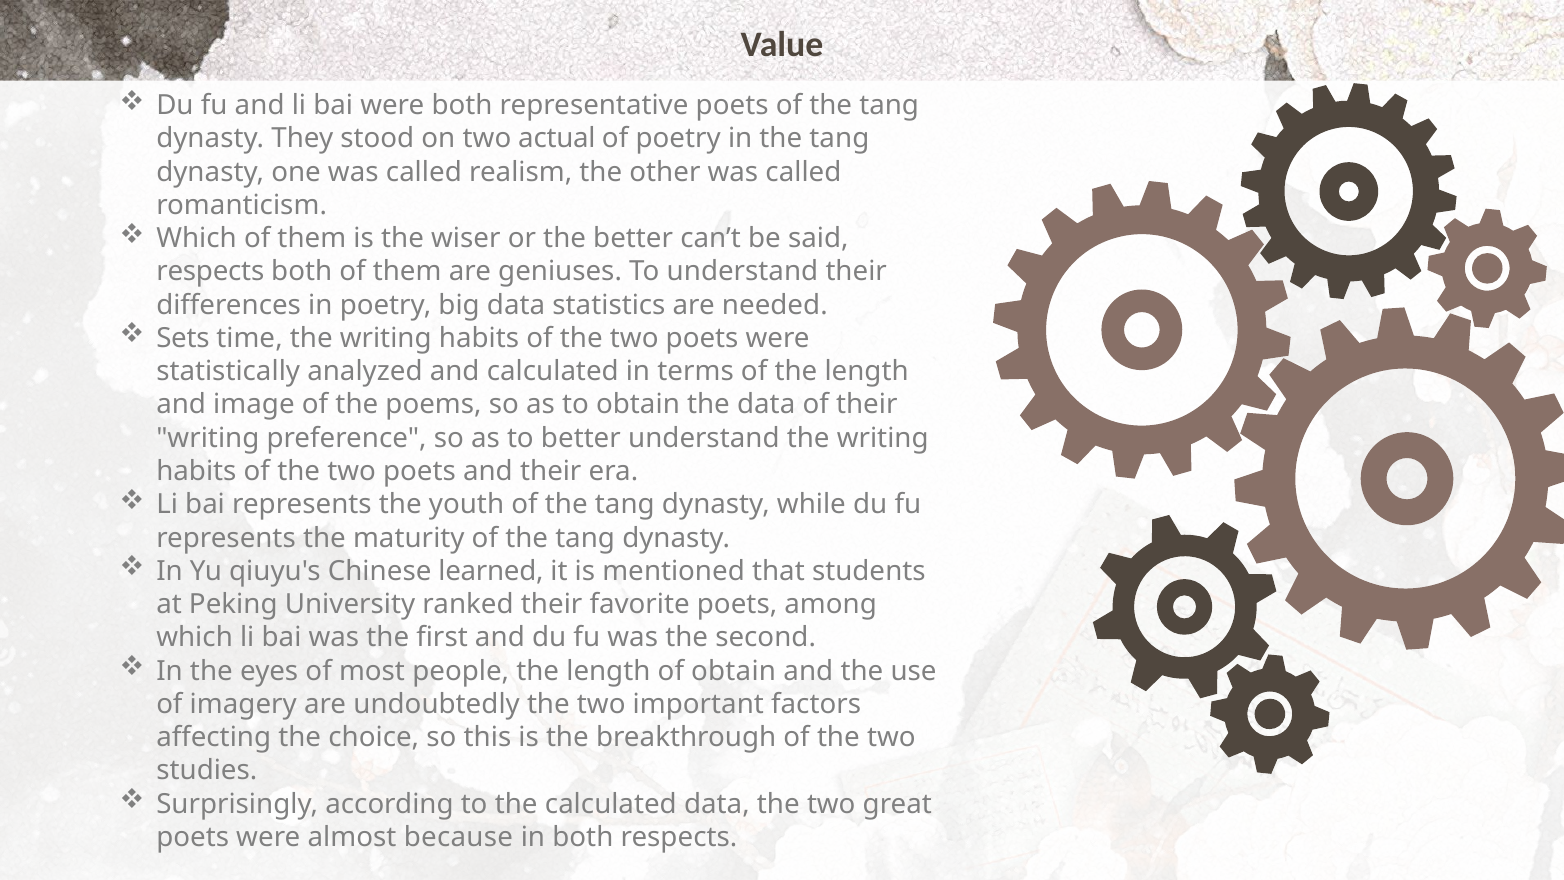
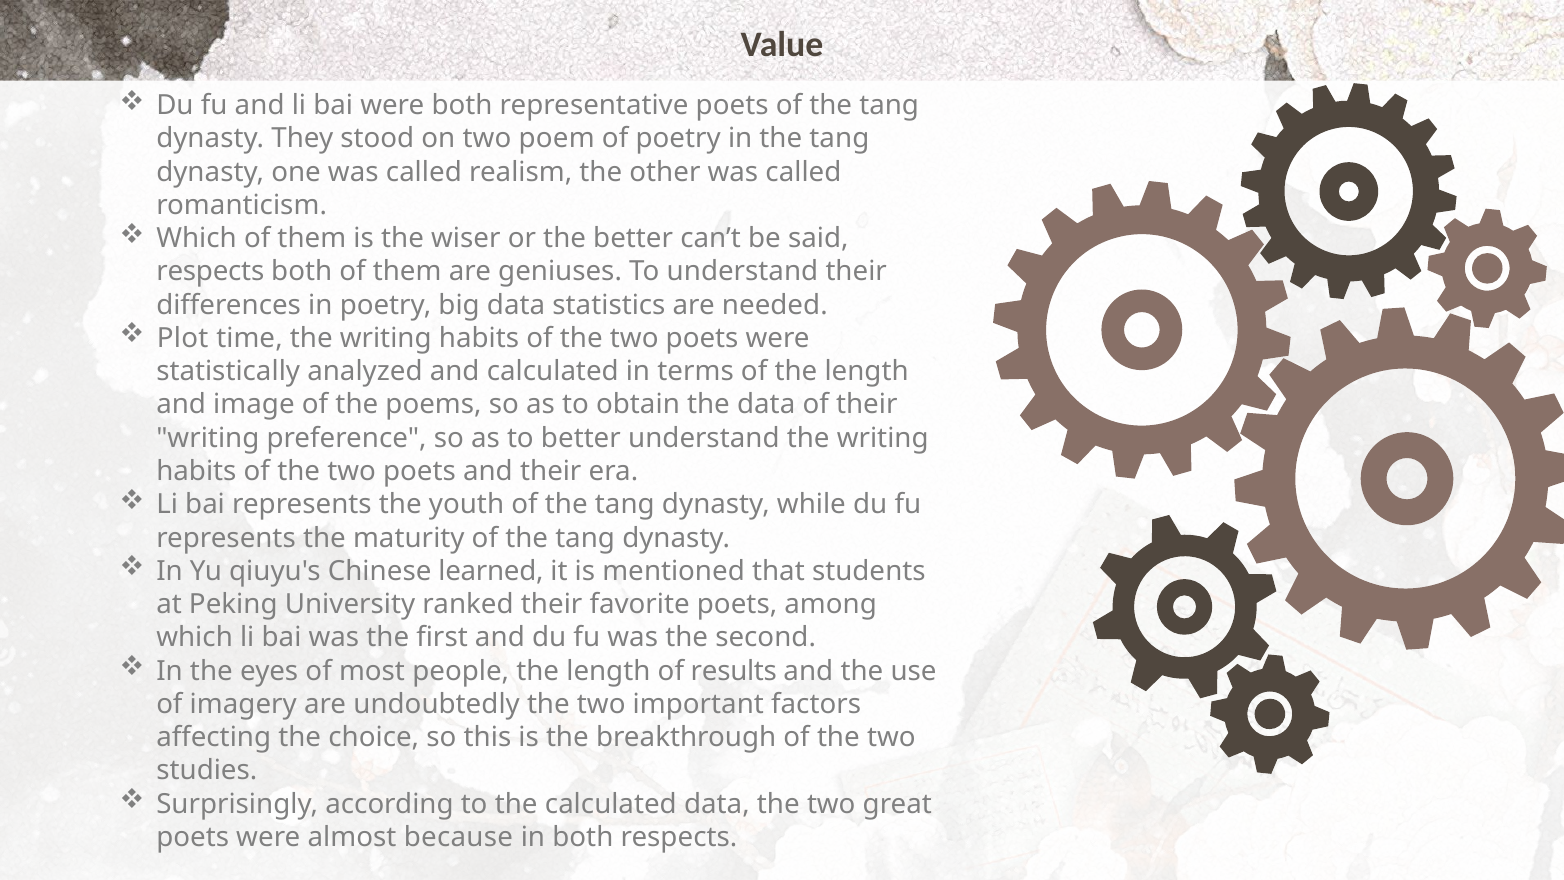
actual: actual -> poem (557, 139)
Sets: Sets -> Plot (183, 338)
of obtain: obtain -> results (734, 671)
